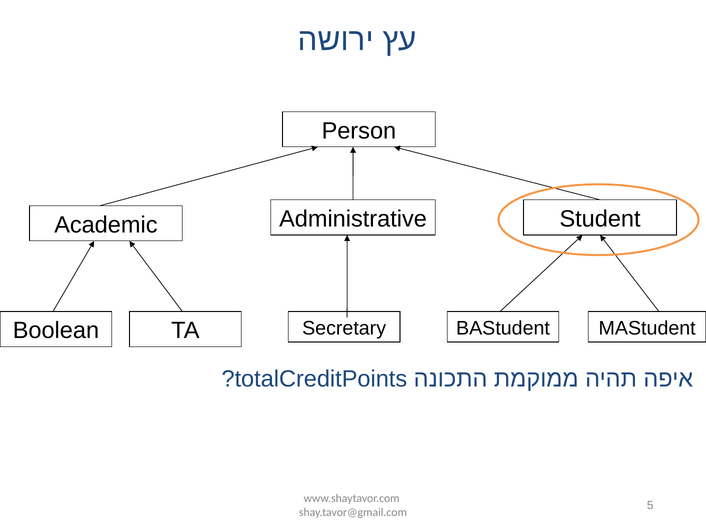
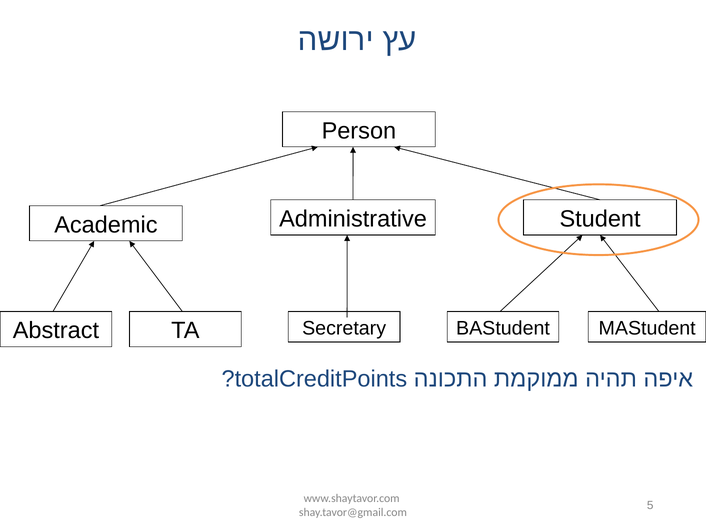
Boolean: Boolean -> Abstract (56, 331)
